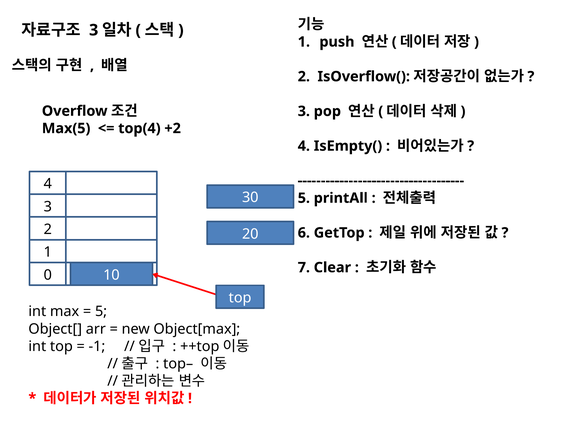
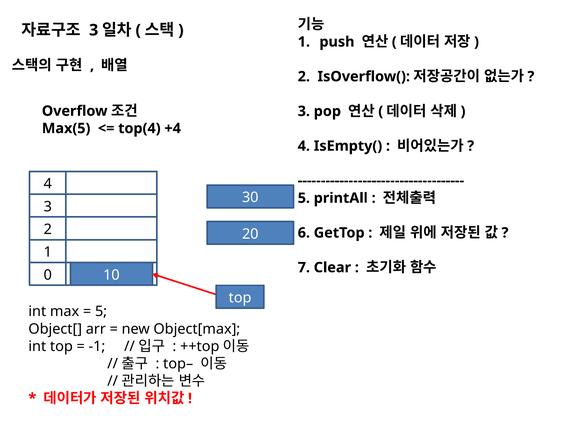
+2: +2 -> +4 (173, 128)
